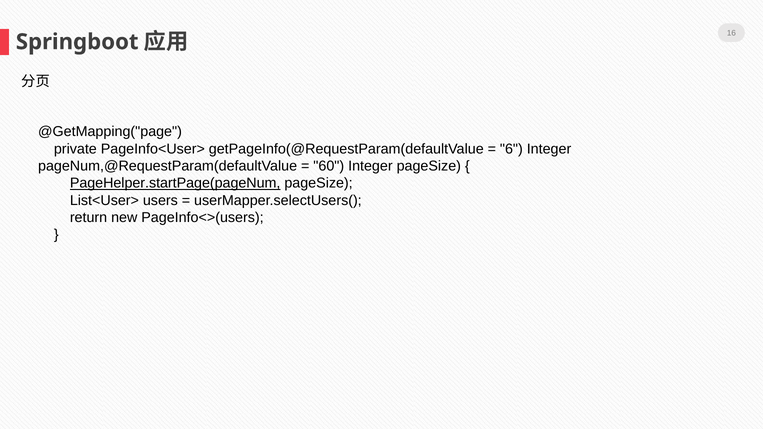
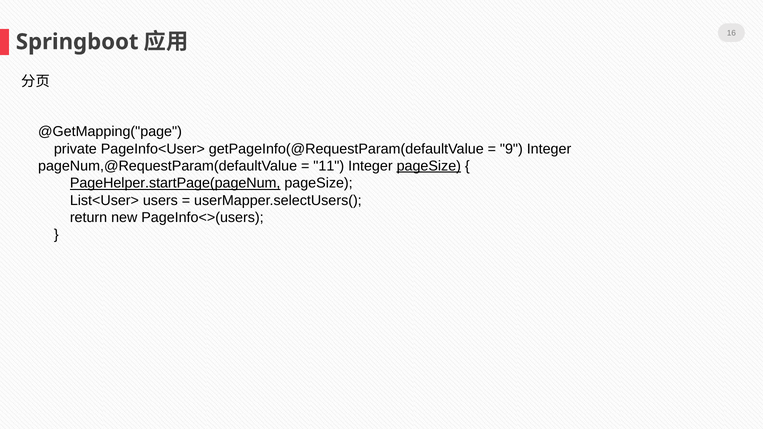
6: 6 -> 9 (511, 149)
60: 60 -> 11 (329, 166)
pageSize underline: none -> present (429, 166)
